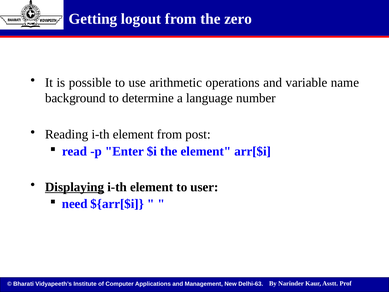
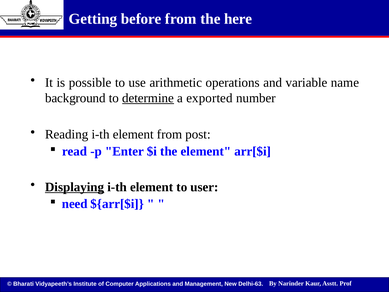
logout: logout -> before (141, 19)
zero: zero -> here (238, 19)
determine underline: none -> present (148, 98)
language: language -> exported (209, 98)
